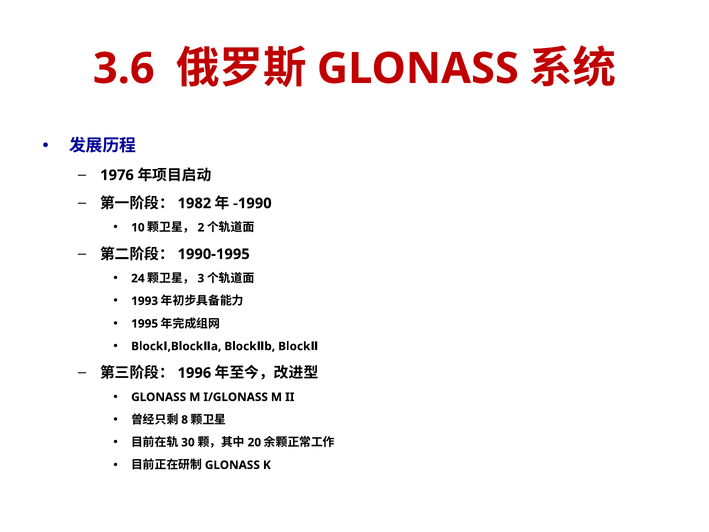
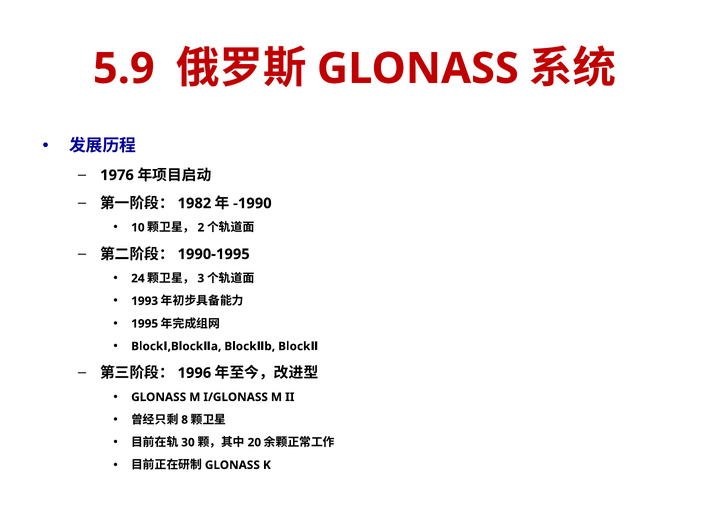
3.6: 3.6 -> 5.9 (124, 69)
